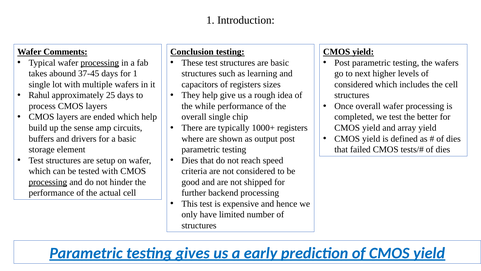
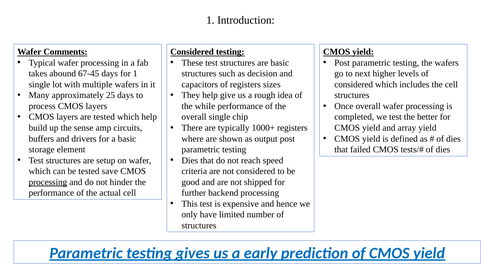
Conclusion: Conclusion -> Considered (192, 52)
processing underline: present -> none (100, 63)
37-45: 37-45 -> 67-45 (89, 74)
learning: learning -> decision (262, 74)
Rahul: Rahul -> Many (39, 95)
are ended: ended -> tested (104, 117)
tested with: with -> save (110, 171)
